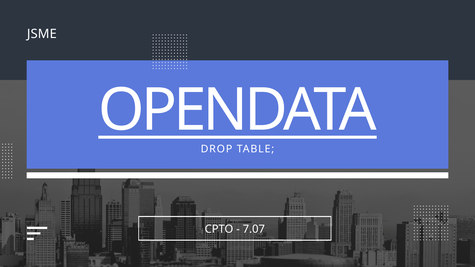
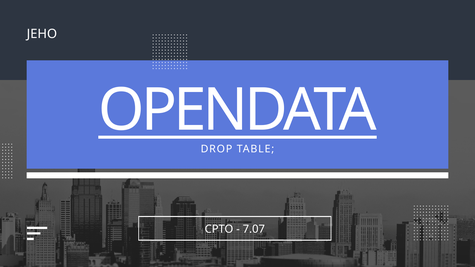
JSME: JSME -> JEHO (42, 34)
